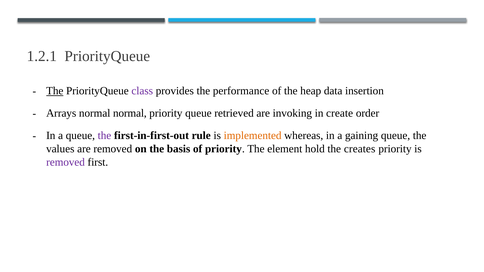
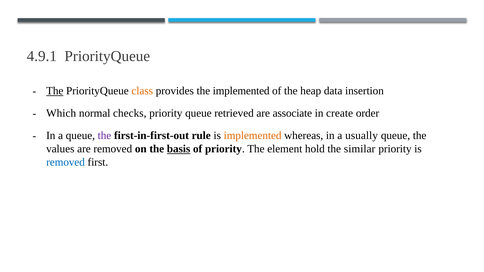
1.2.1: 1.2.1 -> 4.9.1 (42, 56)
class colour: purple -> orange (142, 91)
the performance: performance -> implemented (241, 91)
Arrays: Arrays -> Which (61, 113)
normal normal: normal -> checks (130, 113)
invoking: invoking -> associate (292, 113)
gaining: gaining -> usually (362, 136)
basis underline: none -> present (179, 149)
creates: creates -> similar (360, 149)
removed colour: purple -> blue (66, 162)
